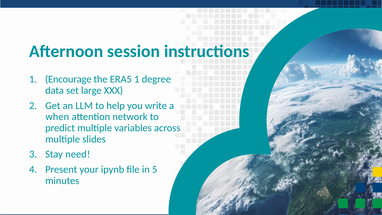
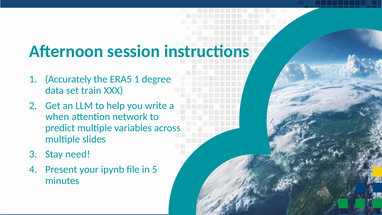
Encourage: Encourage -> Accurately (68, 79)
large: large -> train (91, 90)
